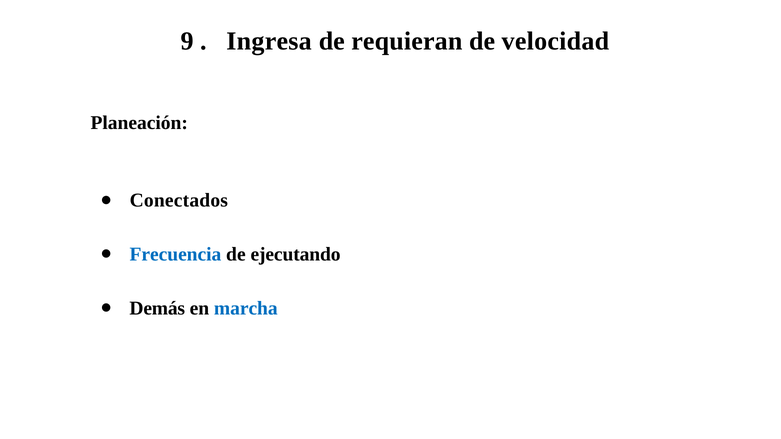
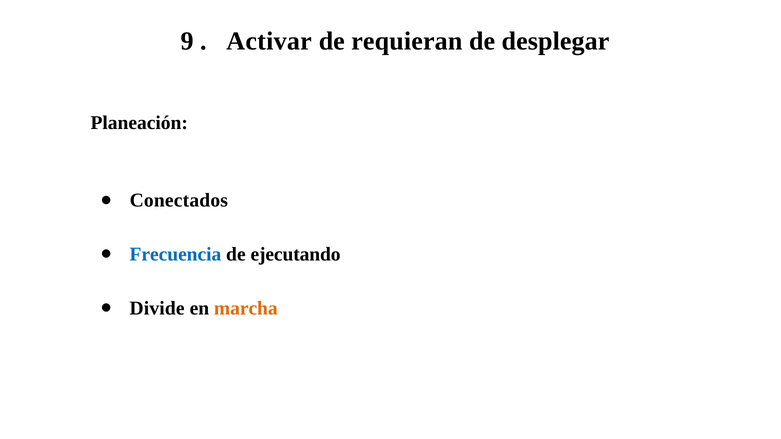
Ingresa: Ingresa -> Activar (269, 41)
velocidad: velocidad -> desplegar (555, 41)
Demás: Demás -> Divide (157, 308)
marcha colour: blue -> orange (246, 308)
